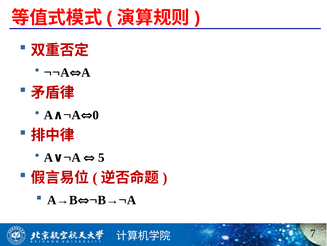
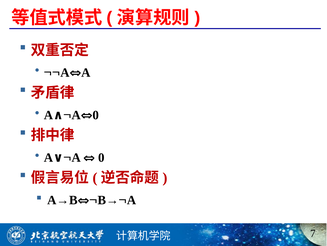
5: 5 -> 0 (101, 157)
